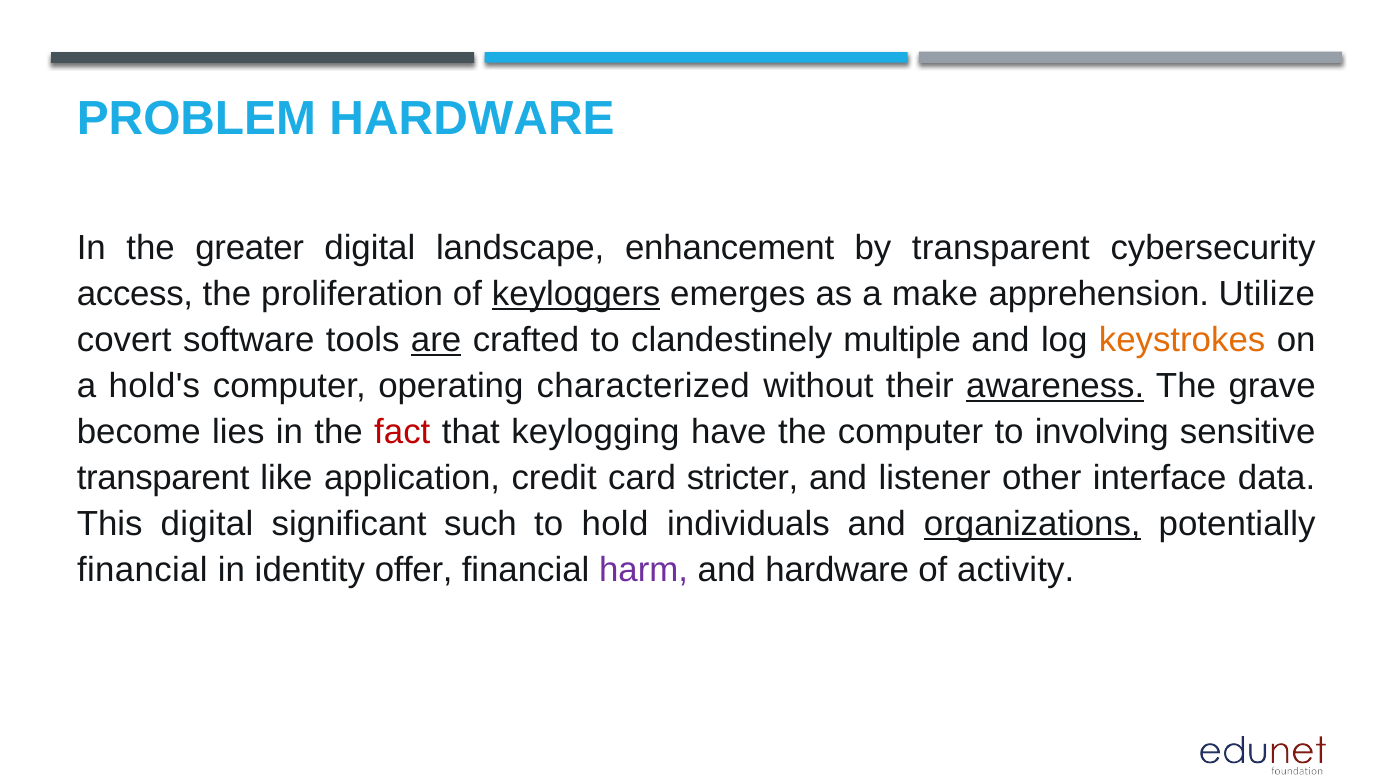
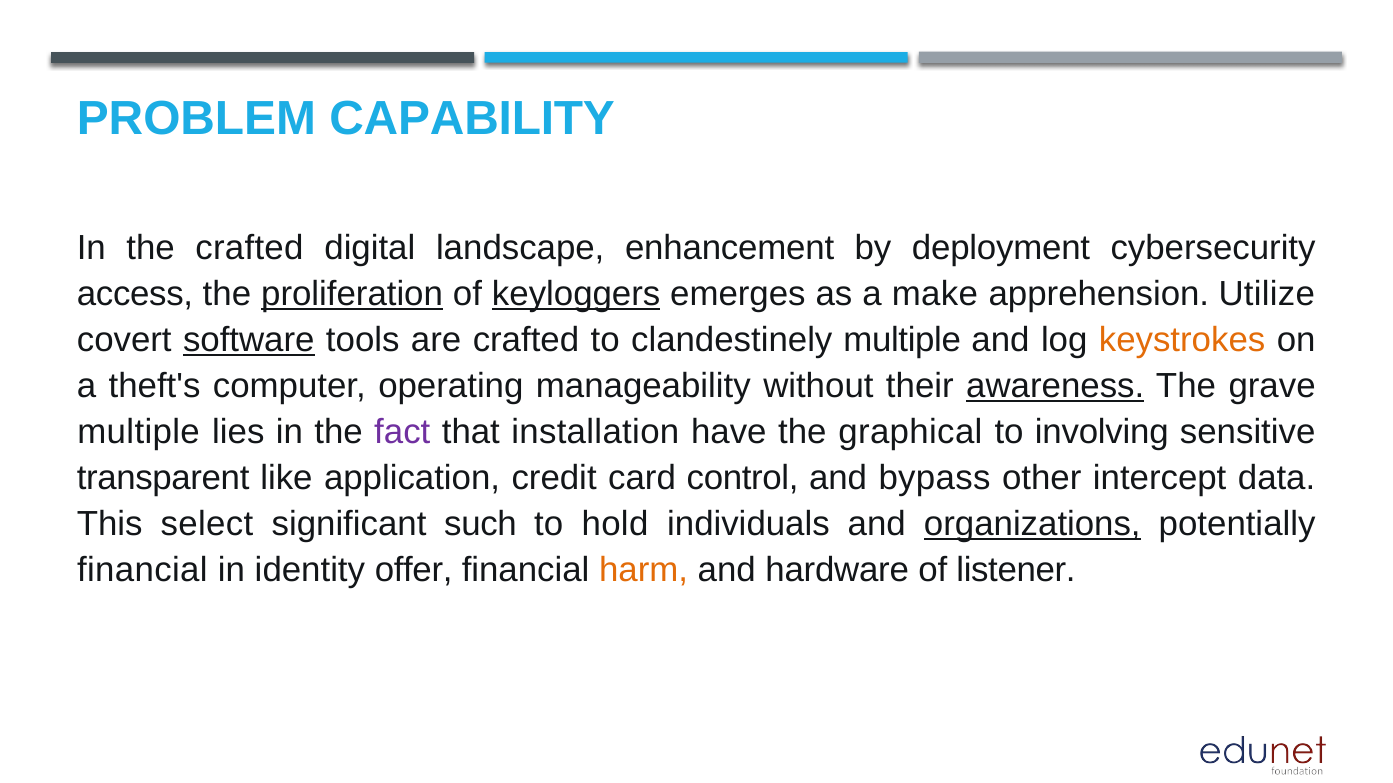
PROBLEM HARDWARE: HARDWARE -> CAPABILITY (472, 119)
the greater: greater -> crafted (249, 249)
by transparent: transparent -> deployment (1001, 249)
proliferation underline: none -> present (352, 295)
software underline: none -> present (249, 340)
are underline: present -> none (436, 340)
hold's: hold's -> theft's (155, 386)
characterized: characterized -> manageability (643, 386)
become: become -> multiple (139, 432)
fact colour: red -> purple (402, 432)
keylogging: keylogging -> installation (595, 432)
the computer: computer -> graphical (910, 432)
stricter: stricter -> control (743, 478)
listener: listener -> bypass (935, 478)
interface: interface -> intercept (1160, 478)
This digital: digital -> select (207, 524)
harm colour: purple -> orange (644, 570)
activity: activity -> listener (1016, 570)
